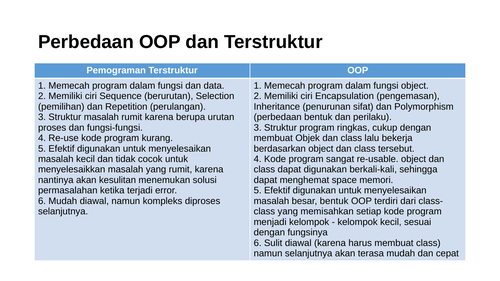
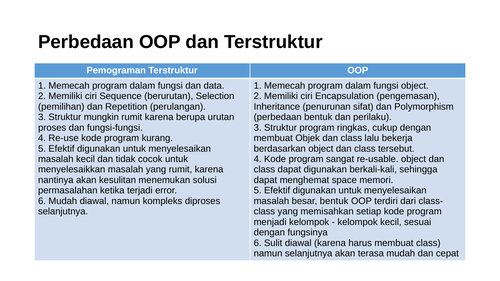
Struktur masalah: masalah -> mungkin (101, 117)
